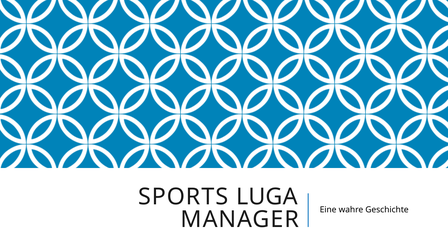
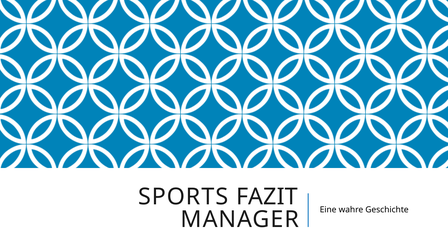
LUGA: LUGA -> FAZIT (267, 197)
